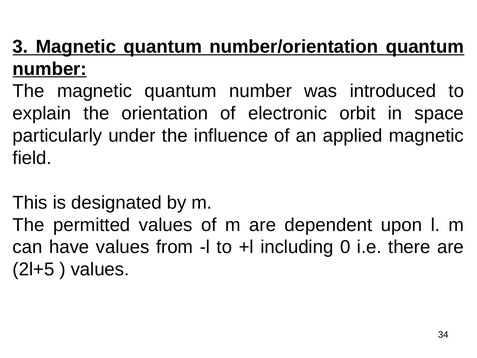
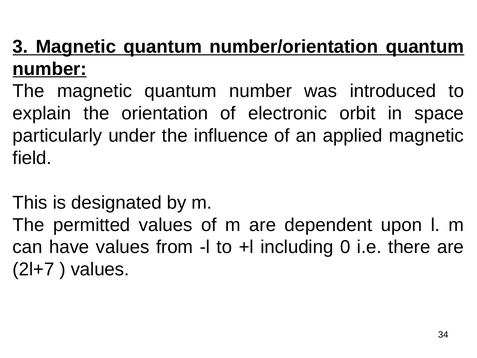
2l+5: 2l+5 -> 2l+7 (33, 269)
